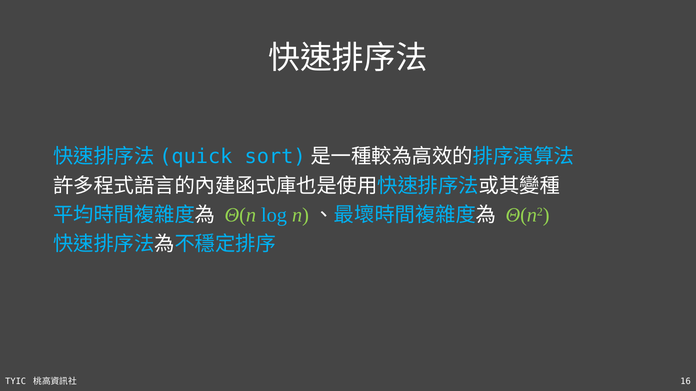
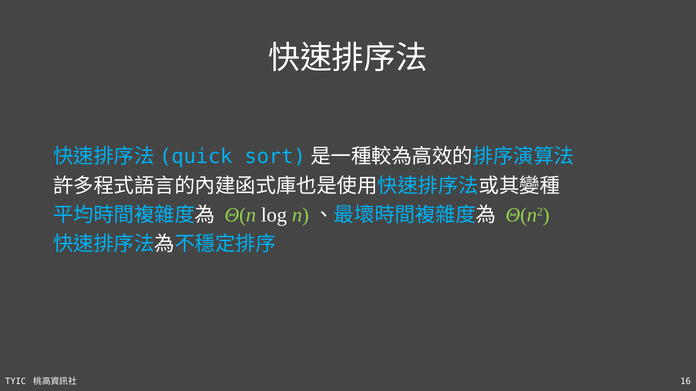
log colour: light blue -> white (274, 215)
